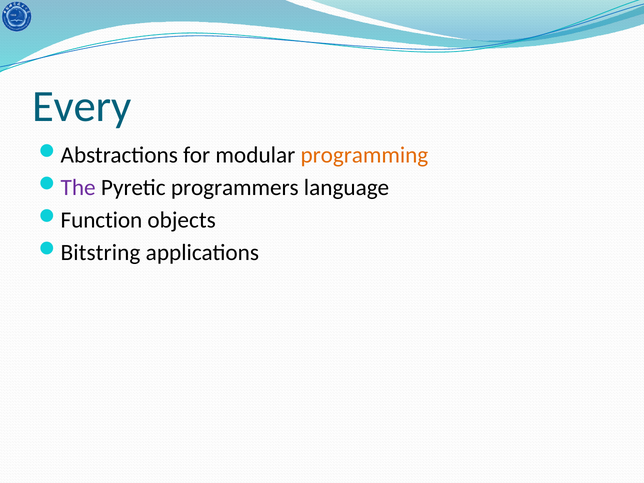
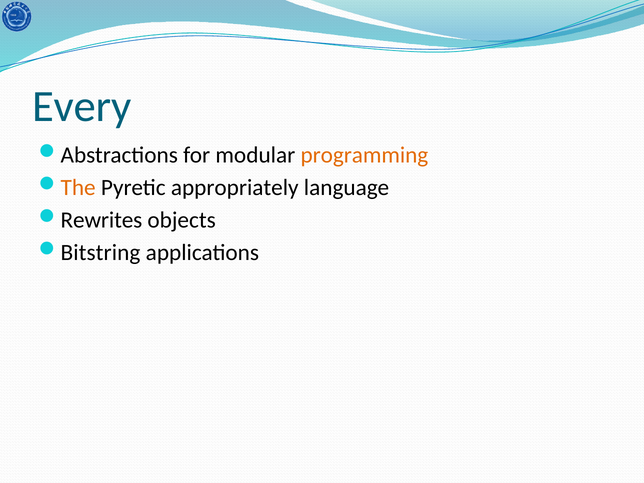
The colour: purple -> orange (78, 188)
programmers: programmers -> appropriately (235, 188)
Function: Function -> Rewrites (101, 220)
